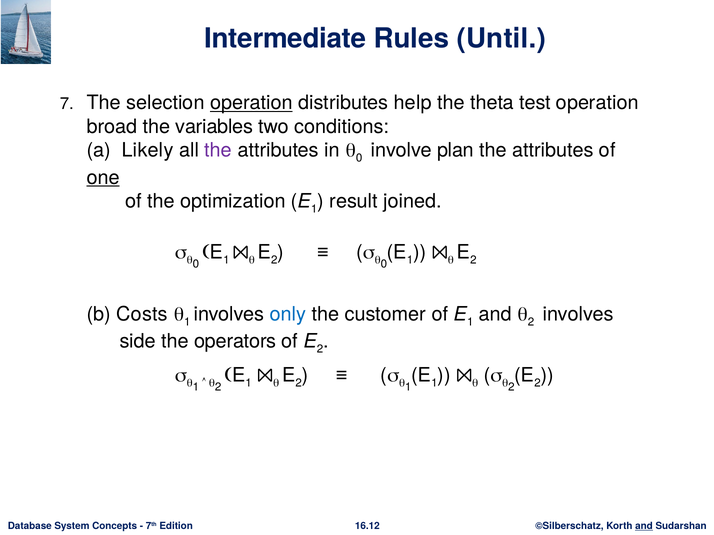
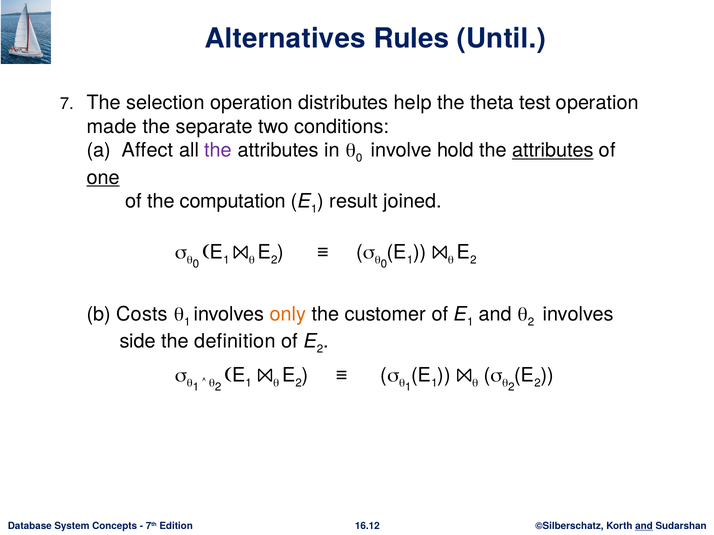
Intermediate: Intermediate -> Alternatives (285, 38)
operation underline: present -> none (251, 103)
broad: broad -> made (112, 127)
variables: variables -> separate (214, 127)
Likely: Likely -> Affect (148, 151)
plan: plan -> hold (456, 151)
attributes underline: none -> present (553, 151)
optimization: optimization -> computation (233, 201)
only colour: blue -> orange (288, 314)
operators: operators -> definition (235, 341)
